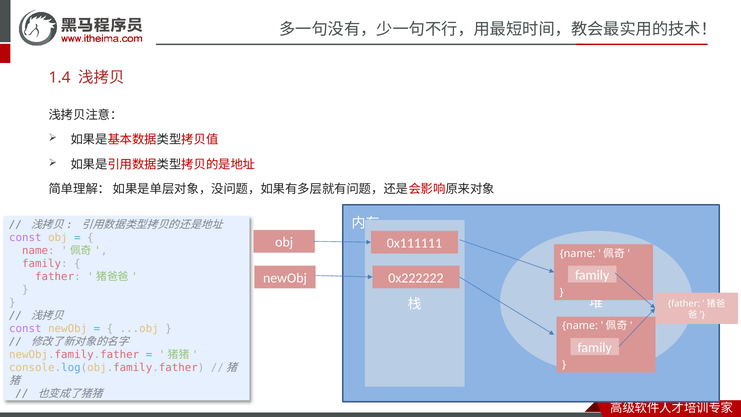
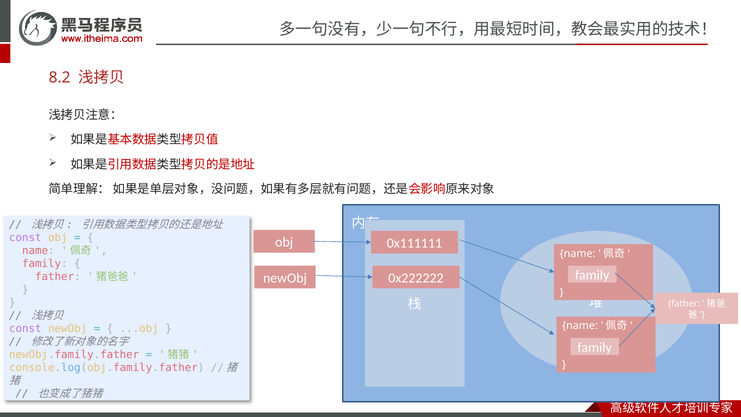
1.4: 1.4 -> 8.2 (60, 78)
